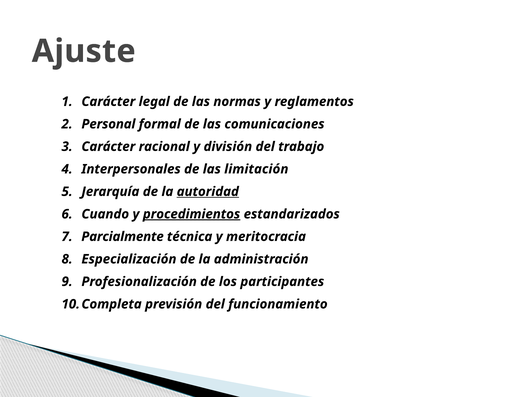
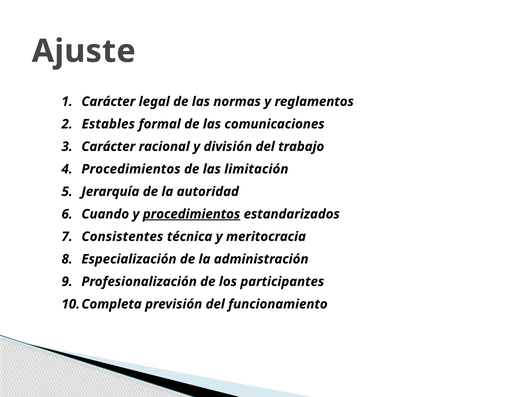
Personal: Personal -> Estables (108, 124)
Interpersonales: Interpersonales -> Procedimientos (131, 169)
autoridad underline: present -> none (208, 192)
Parcialmente: Parcialmente -> Consistentes (122, 237)
